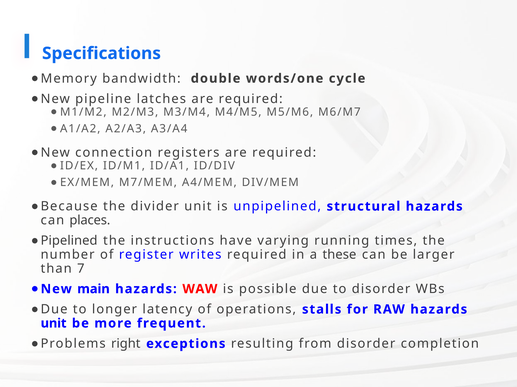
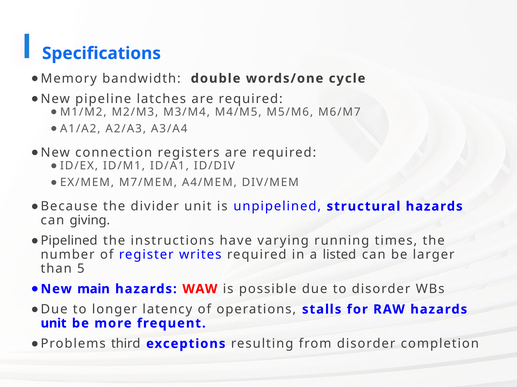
places: places -> giving (90, 221)
these: these -> listed (339, 255)
7: 7 -> 5 (81, 269)
right: right -> third (126, 344)
